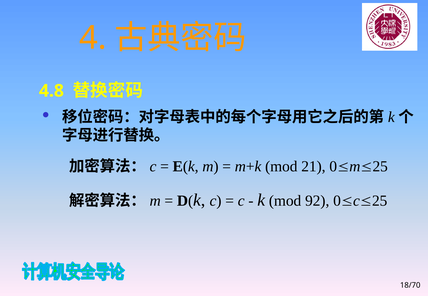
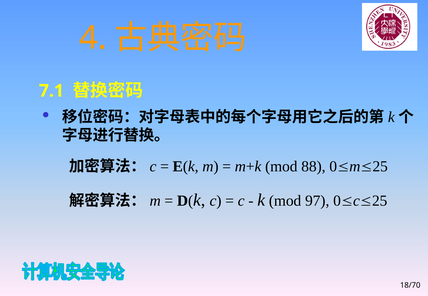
4.8: 4.8 -> 7.1 (51, 91)
21: 21 -> 88 (313, 167)
92: 92 -> 97 (317, 201)
